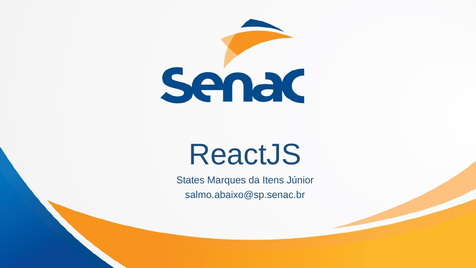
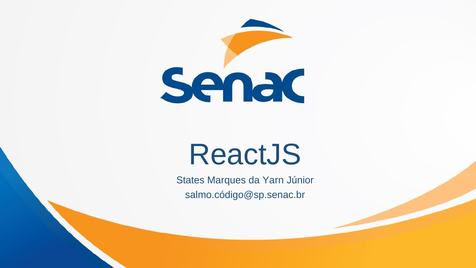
Itens: Itens -> Yarn (273, 180)
salmo.abaixo@sp.senac.br: salmo.abaixo@sp.senac.br -> salmo.código@sp.senac.br (245, 195)
